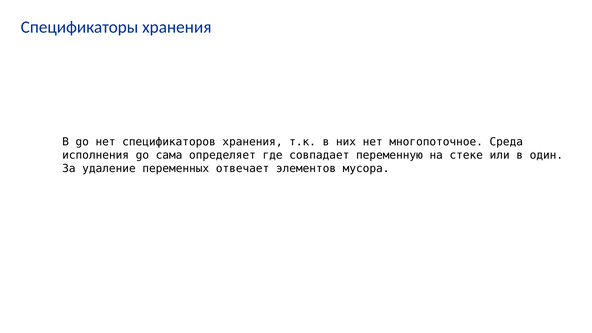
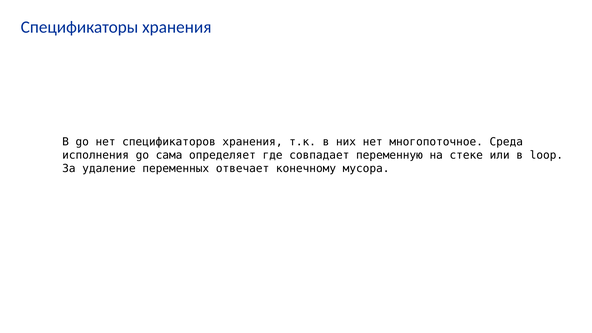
один: один -> loop (546, 155)
элементов: элементов -> конечному (306, 169)
